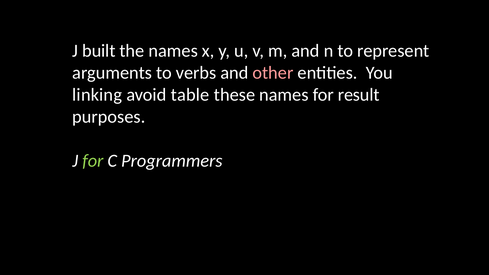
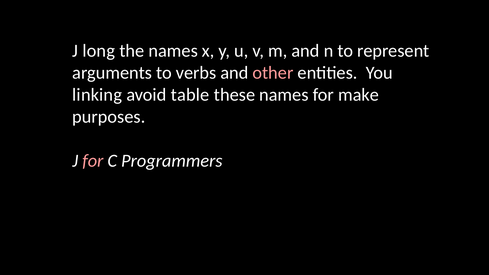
built: built -> long (99, 51)
result: result -> make (359, 95)
for colour: light green -> pink (93, 161)
